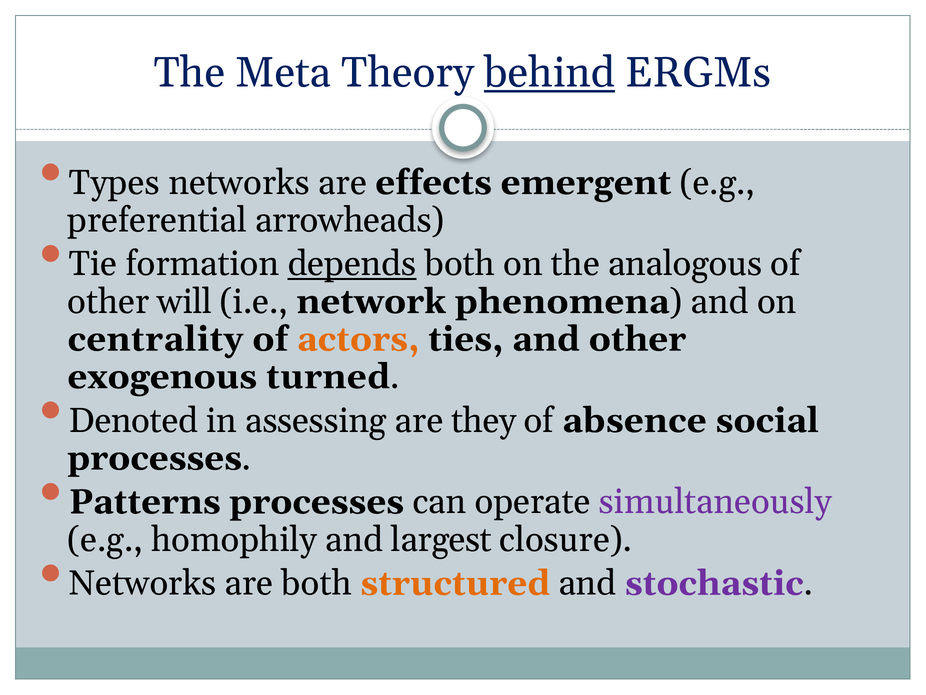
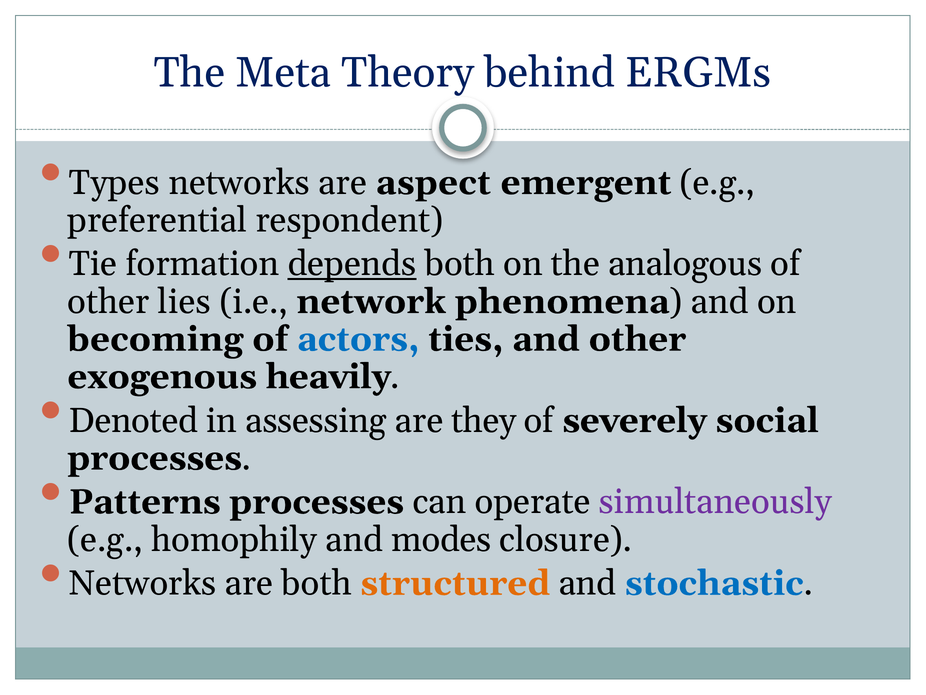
behind underline: present -> none (550, 73)
effects: effects -> aspect (433, 182)
arrowheads: arrowheads -> respondent (349, 220)
will: will -> lies (184, 301)
centrality: centrality -> becoming (155, 339)
actors colour: orange -> blue (358, 339)
turned: turned -> heavily (328, 376)
absence: absence -> severely (635, 420)
largest: largest -> modes (441, 539)
stochastic colour: purple -> blue (714, 583)
